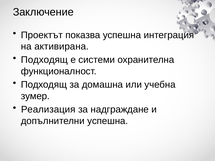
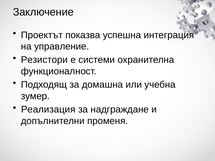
активирана: активирана -> управление (62, 47)
Подходящ: Подходящ -> Резистори (44, 60)
допълнителни успешна: успешна -> променя (108, 121)
